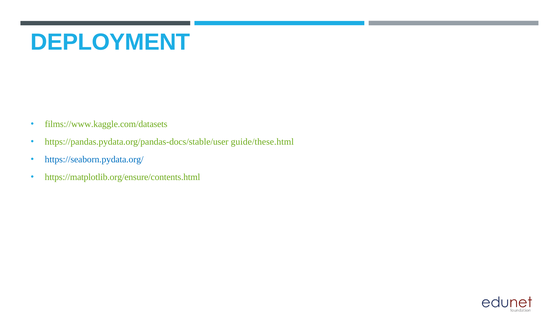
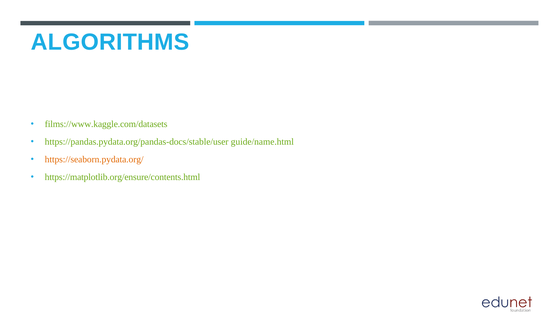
DEPLOYMENT: DEPLOYMENT -> ALGORITHMS (110, 42)
guide/these.html: guide/these.html -> guide/name.html (262, 142)
https://seaborn.pydata.org/ colour: blue -> orange (94, 159)
